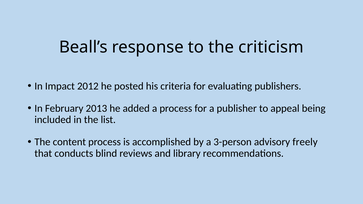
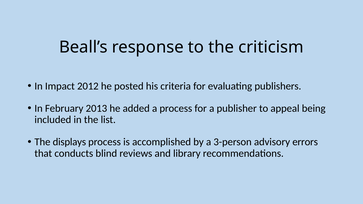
content: content -> displays (69, 142)
freely: freely -> errors (305, 142)
